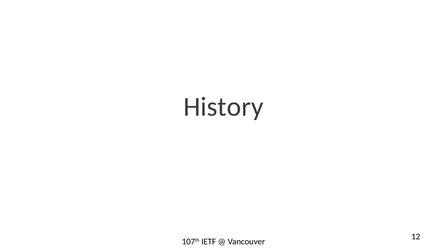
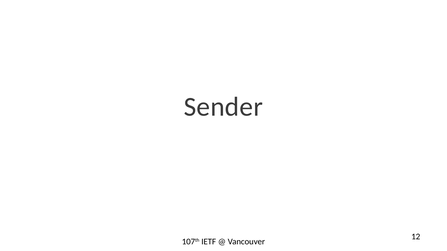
History: History -> Sender (223, 107)
